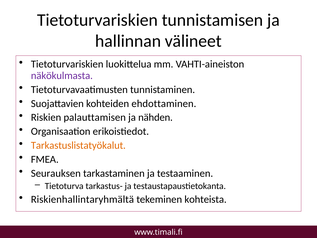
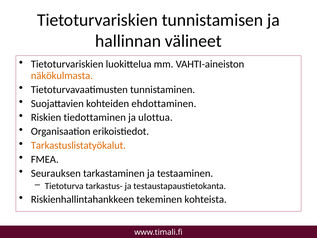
näkökulmasta colour: purple -> orange (62, 76)
palauttamisen: palauttamisen -> tiedottaminen (95, 117)
nähden: nähden -> ulottua (155, 117)
Riskienhallintaryhmältä: Riskienhallintaryhmältä -> Riskienhallintahankkeen (83, 199)
